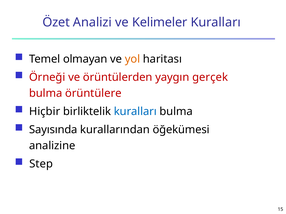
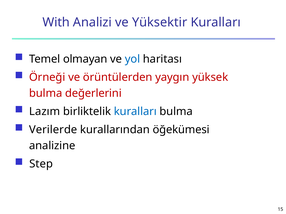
Özet: Özet -> With (56, 22)
Kelimeler: Kelimeler -> Yüksektir (160, 22)
yol colour: orange -> blue (132, 59)
gerçek: gerçek -> yüksek (210, 77)
örüntülere: örüntülere -> değerlerini (93, 94)
Hiçbir: Hiçbir -> Lazım (45, 112)
Sayısında: Sayısında -> Verilerde (53, 130)
